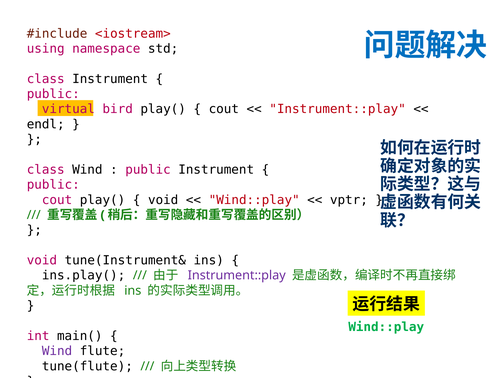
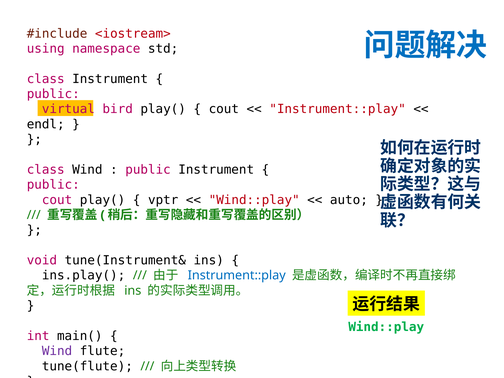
void: void -> vptr (163, 200)
vptr: vptr -> auto (349, 200)
Instrument::play colour: purple -> blue (237, 275)
